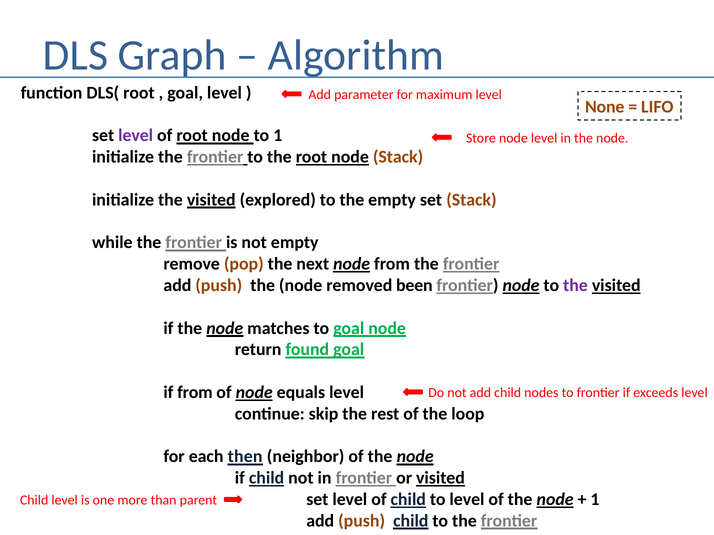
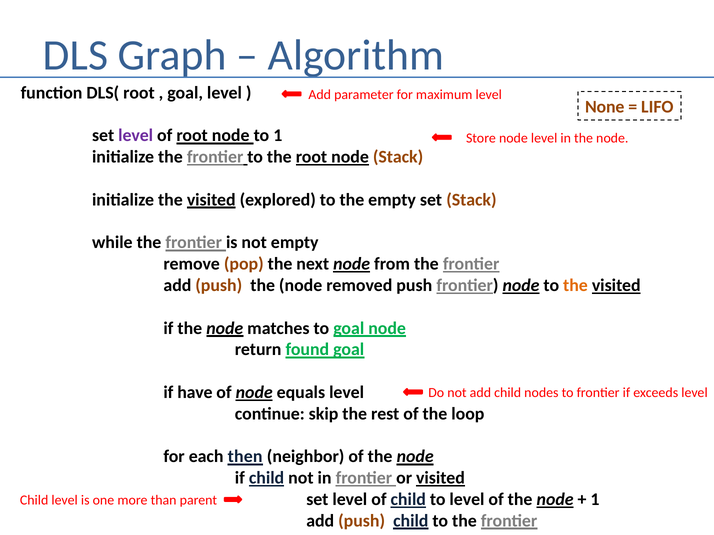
removed been: been -> push (414, 286)
the colour: purple -> orange (575, 286)
if from: from -> have (195, 393)
